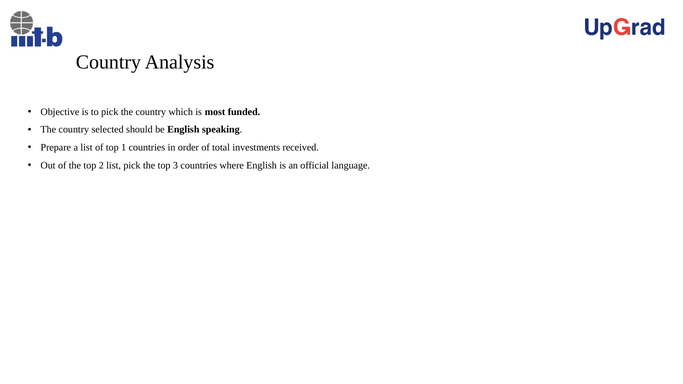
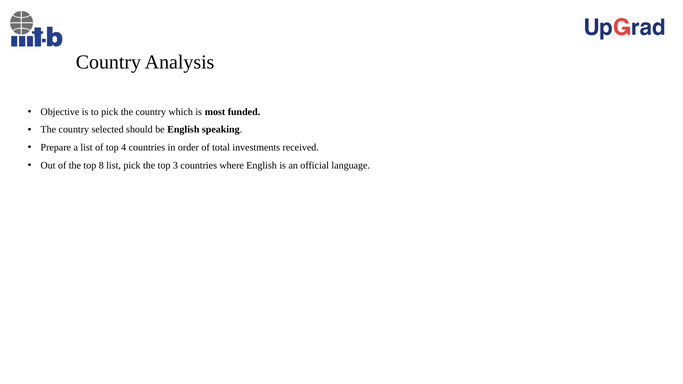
1: 1 -> 4 (124, 148)
2: 2 -> 8 (101, 166)
